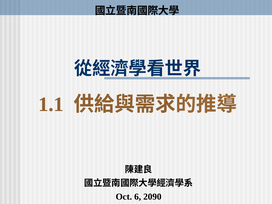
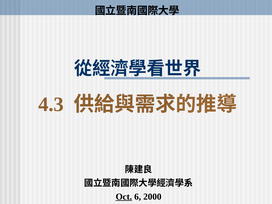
1.1: 1.1 -> 4.3 (51, 104)
Oct underline: none -> present (124, 197)
2090: 2090 -> 2000 (152, 197)
